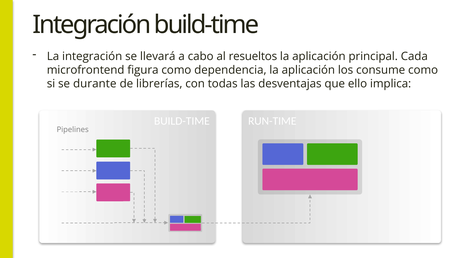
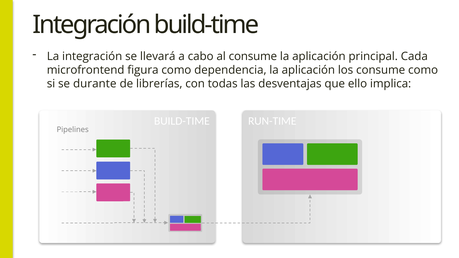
al resueltos: resueltos -> consume (253, 56)
